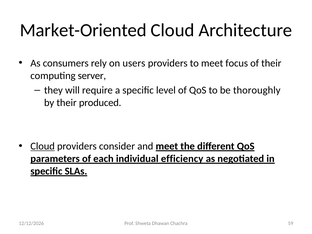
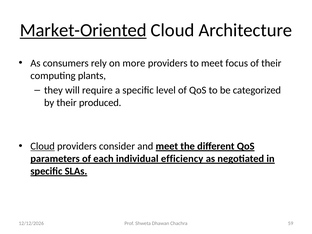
Market-Oriented underline: none -> present (83, 30)
users: users -> more (134, 63)
server: server -> plants (92, 76)
thoroughly: thoroughly -> categorized (257, 90)
